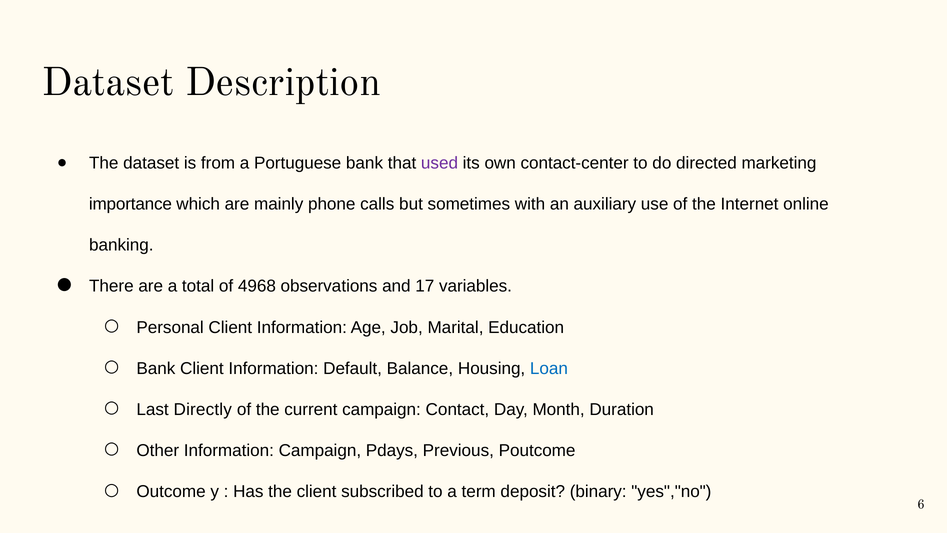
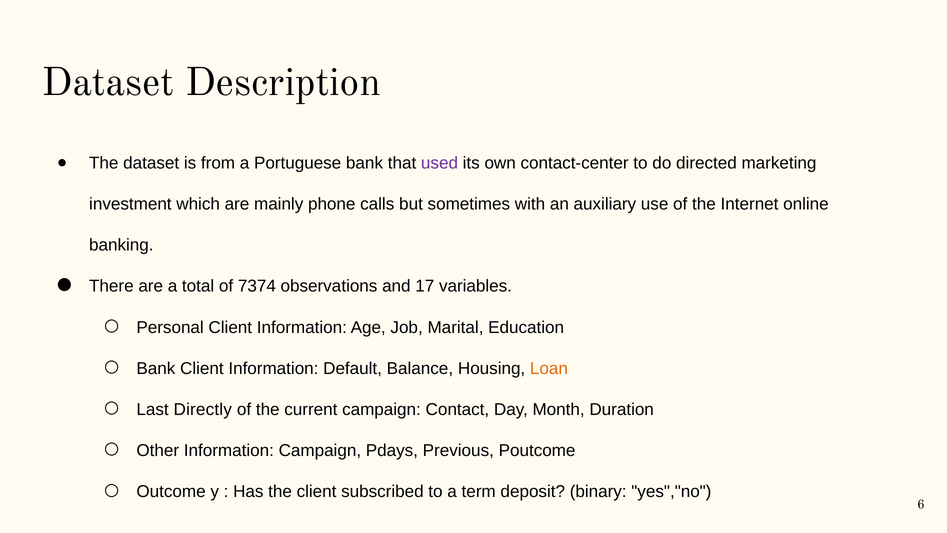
importance: importance -> investment (130, 204)
4968: 4968 -> 7374 (257, 286)
Loan colour: blue -> orange (549, 368)
